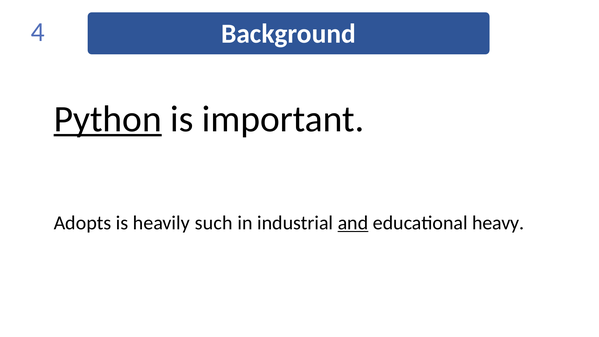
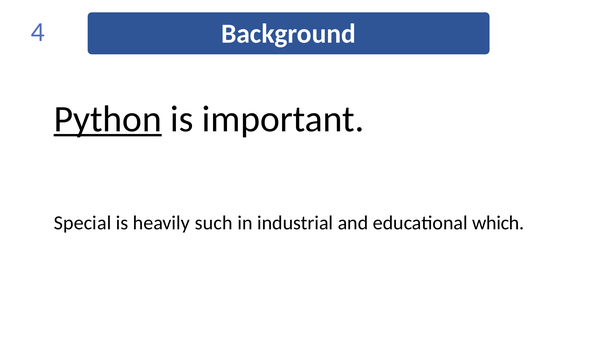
Adopts: Adopts -> Special (83, 223)
and underline: present -> none (353, 223)
heavy: heavy -> which (498, 223)
